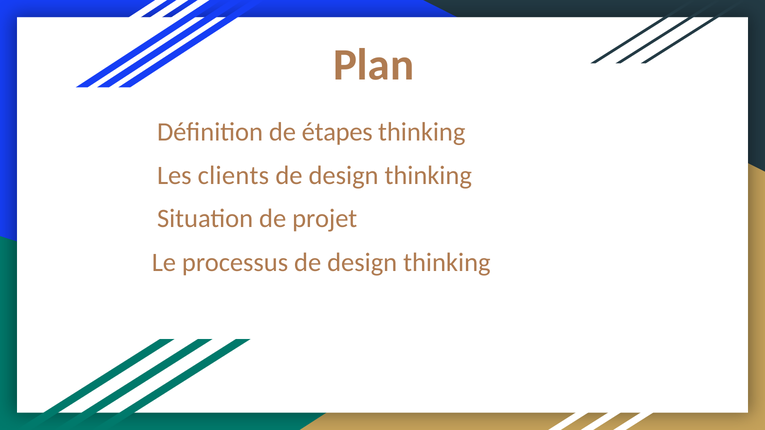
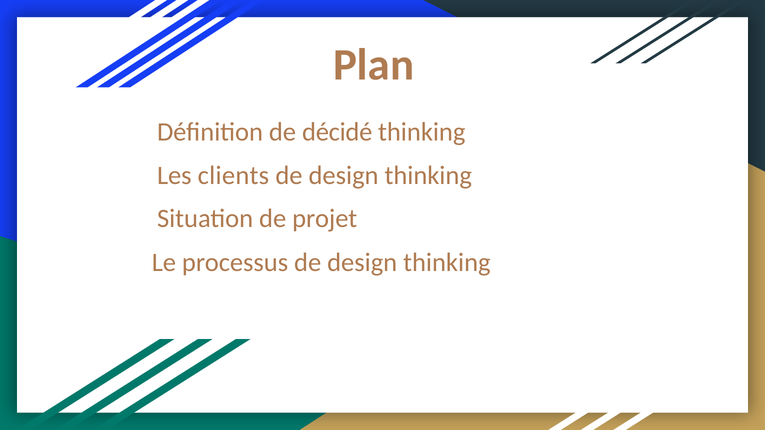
étapes: étapes -> décidé (337, 132)
